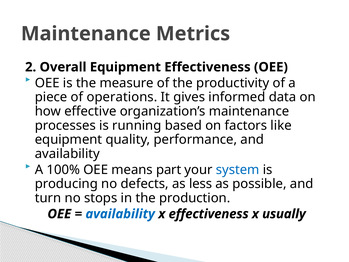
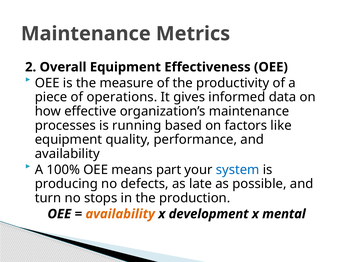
less: less -> late (201, 184)
availability colour: blue -> orange (120, 214)
x effectiveness: effectiveness -> development (209, 214)
usually: usually -> mental (284, 214)
